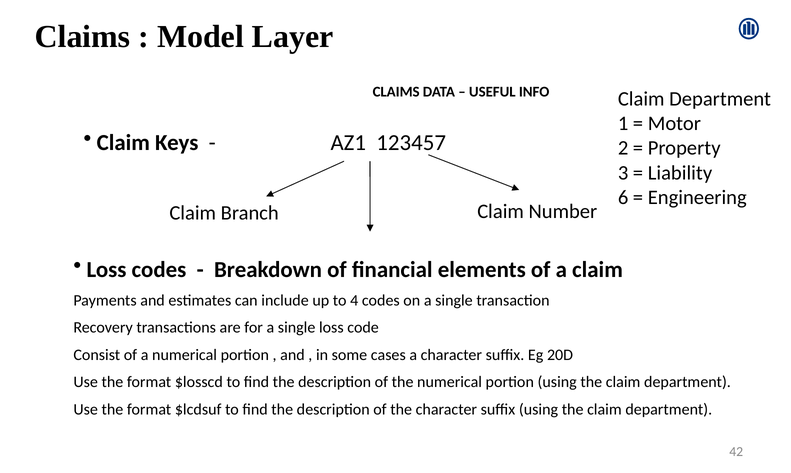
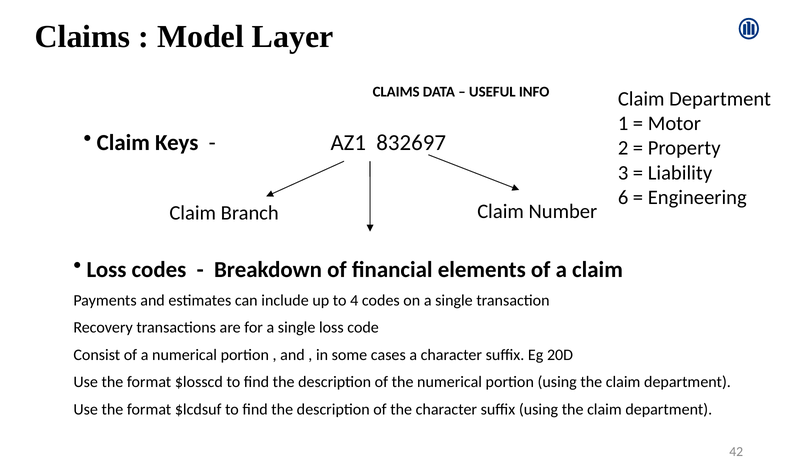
123457: 123457 -> 832697 (411, 143)
